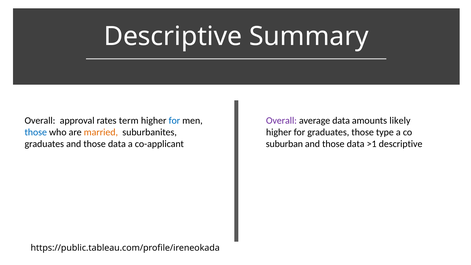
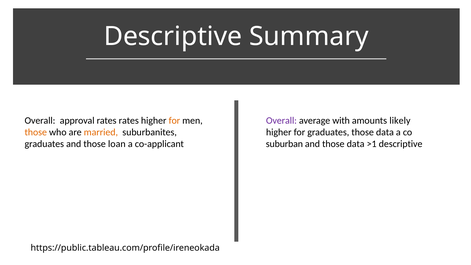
rates term: term -> rates (129, 120)
for colour: blue -> orange (174, 120)
average data: data -> with (341, 120)
those colour: blue -> orange (36, 132)
graduates those type: type -> data (385, 132)
graduates and those data: data -> loan (117, 144)
